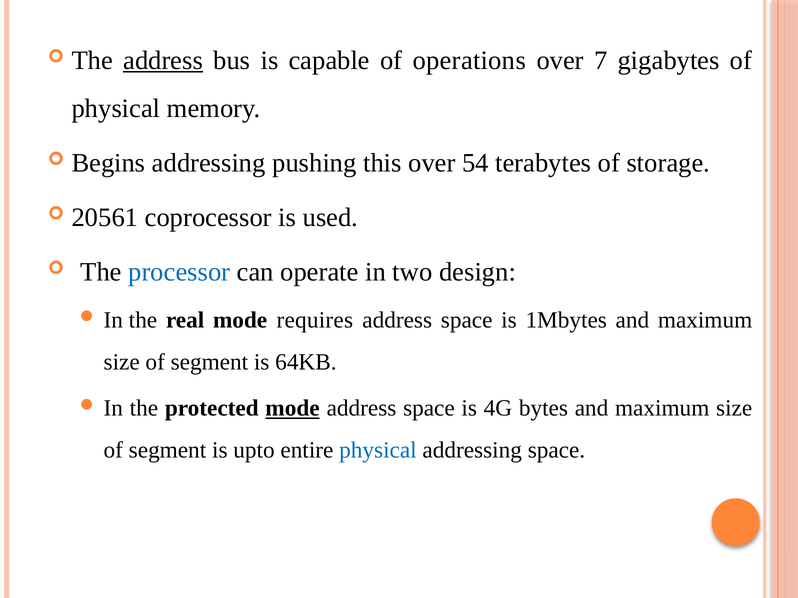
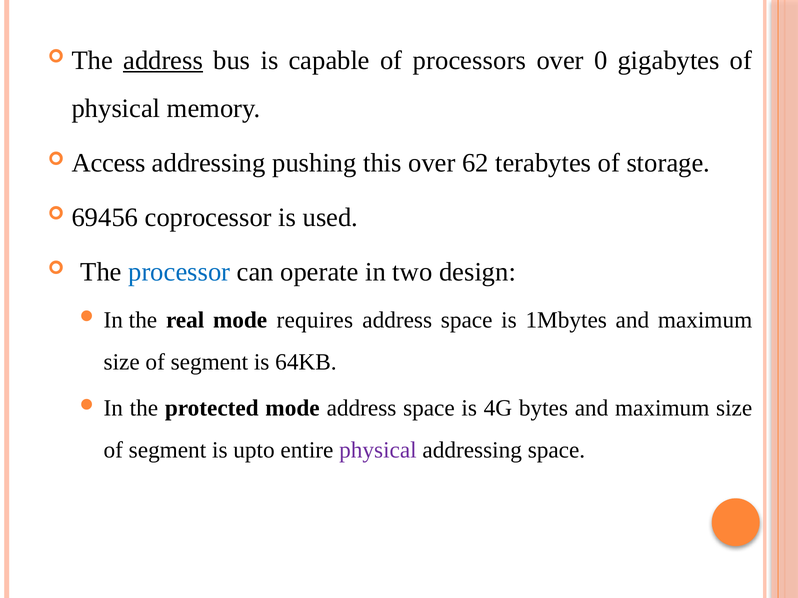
operations: operations -> processors (469, 60)
7: 7 -> 0 (601, 60)
Begins: Begins -> Access (109, 163)
54: 54 -> 62 (475, 163)
20561: 20561 -> 69456 (105, 217)
mode underline: present -> none (293, 409)
physical colour: blue -> purple (378, 451)
